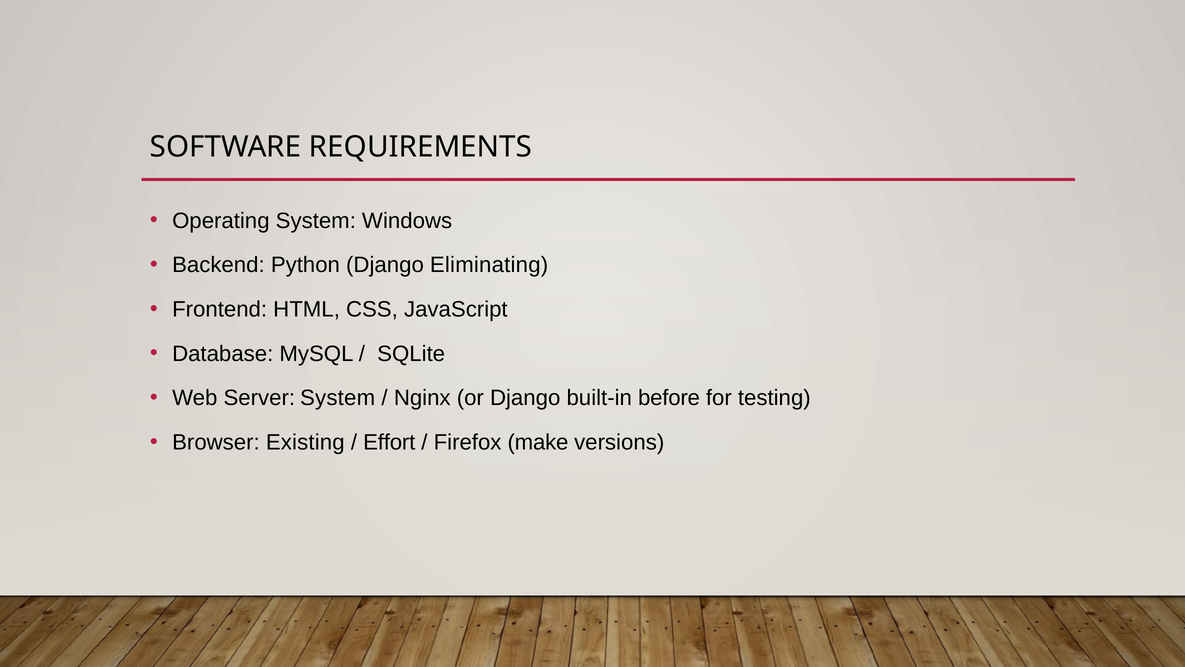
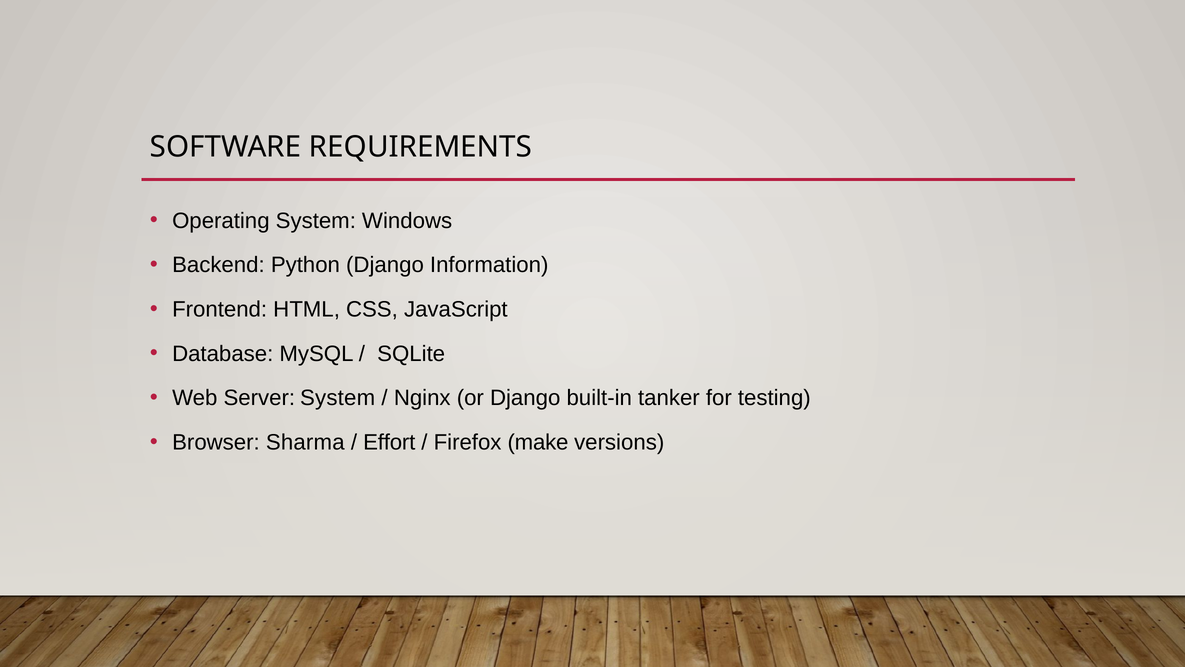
Eliminating: Eliminating -> Information (489, 265)
before: before -> tanker (669, 398)
Existing: Existing -> Sharma (305, 442)
